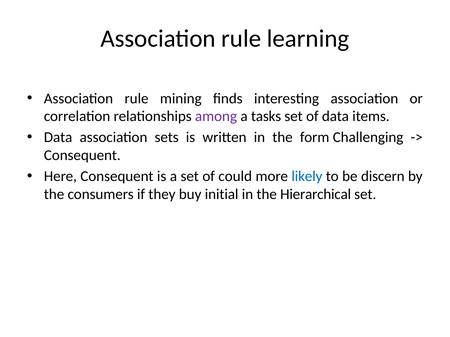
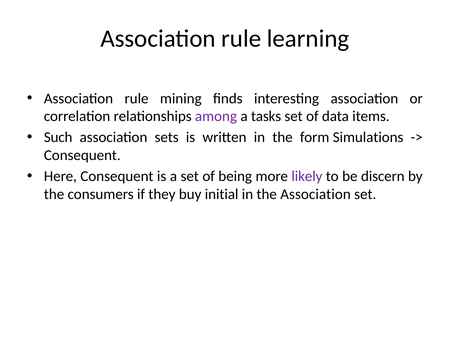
Data: Data -> Such (58, 138)
Challenging: Challenging -> Simulations (368, 138)
could: could -> being (235, 177)
likely colour: blue -> purple (307, 177)
the Hierarchical: Hierarchical -> Association (316, 195)
